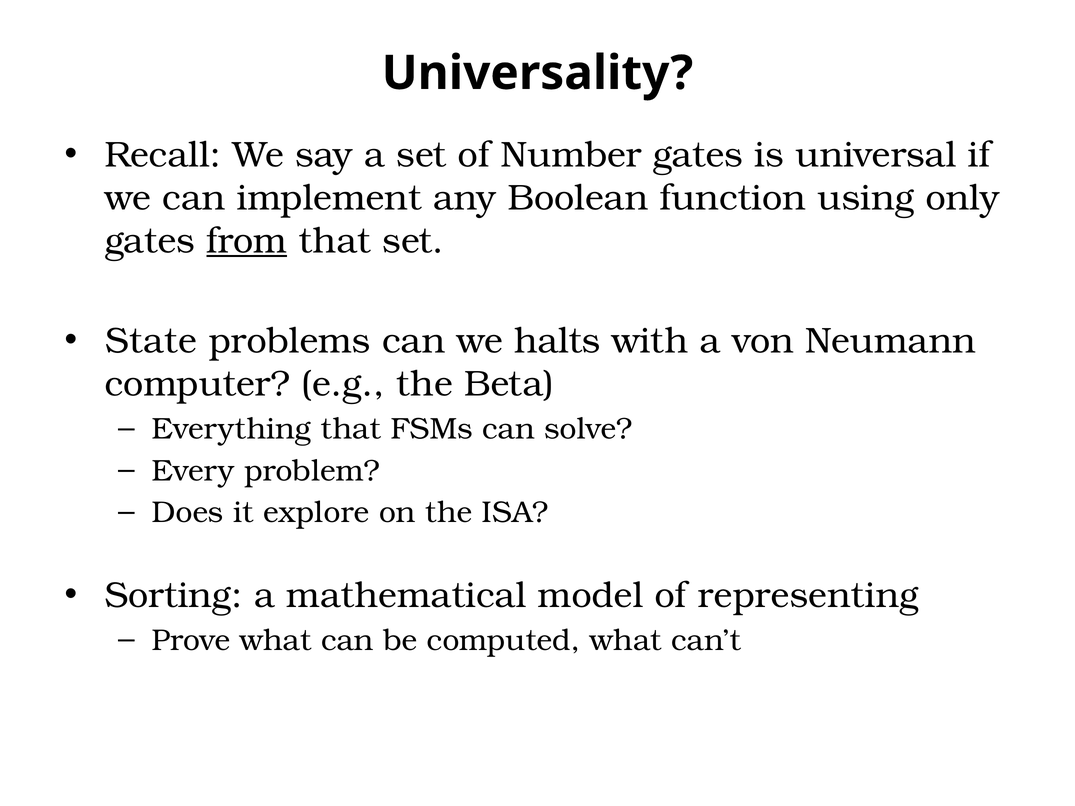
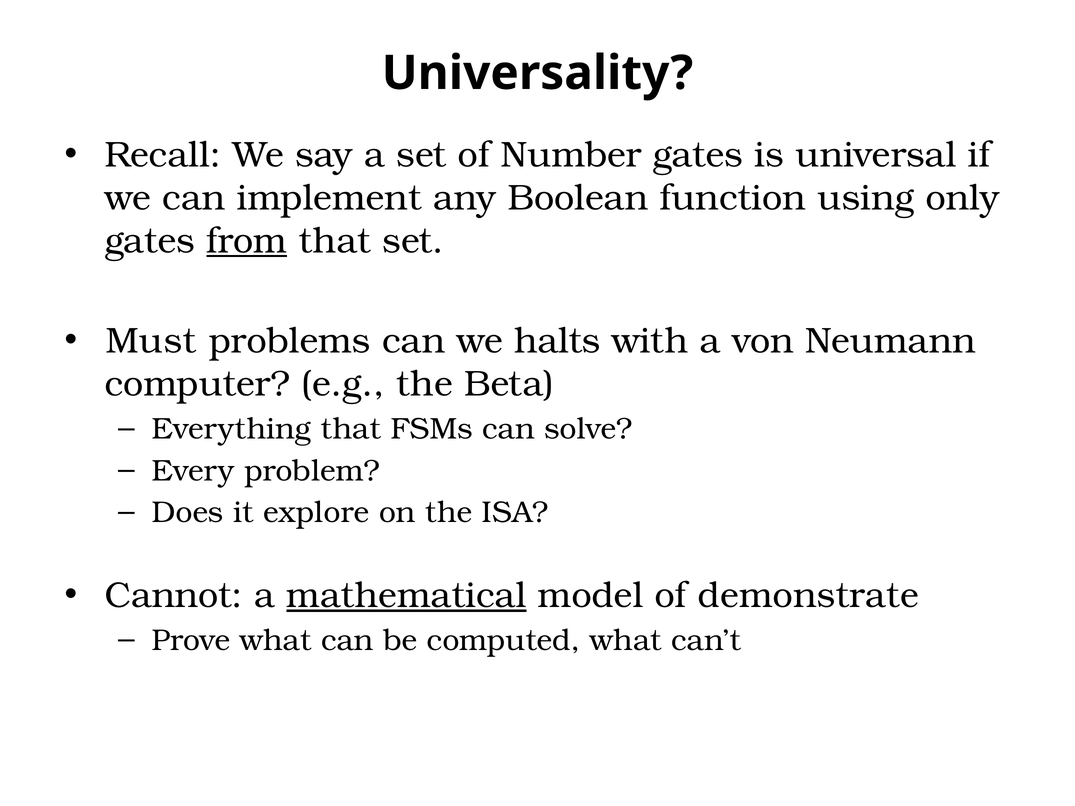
State: State -> Must (151, 341)
Sorting: Sorting -> Cannot (174, 596)
mathematical underline: none -> present (406, 596)
representing: representing -> demonstrate (808, 596)
